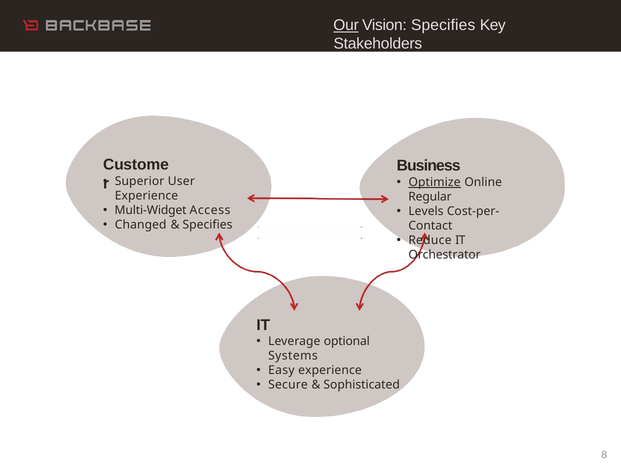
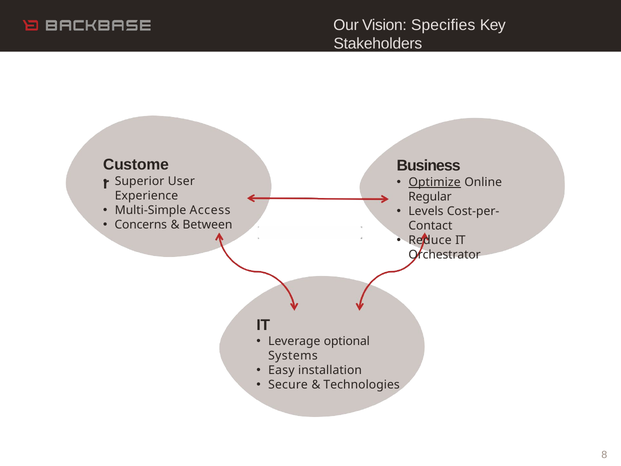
Our underline: present -> none (346, 25)
Multi-Widget: Multi-Widget -> Multi-Simple (151, 210)
Changed: Changed -> Concerns (141, 225)
Specifies: Specifies -> Between (207, 225)
Easy experience: experience -> installation (330, 370)
Sophisticated: Sophisticated -> Technologies (362, 385)
